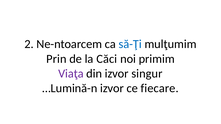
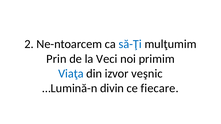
Căci: Căci -> Veci (107, 59)
Viaţa colour: purple -> blue (71, 74)
singur: singur -> veşnic (147, 74)
…Lumină-n izvor: izvor -> divin (112, 88)
